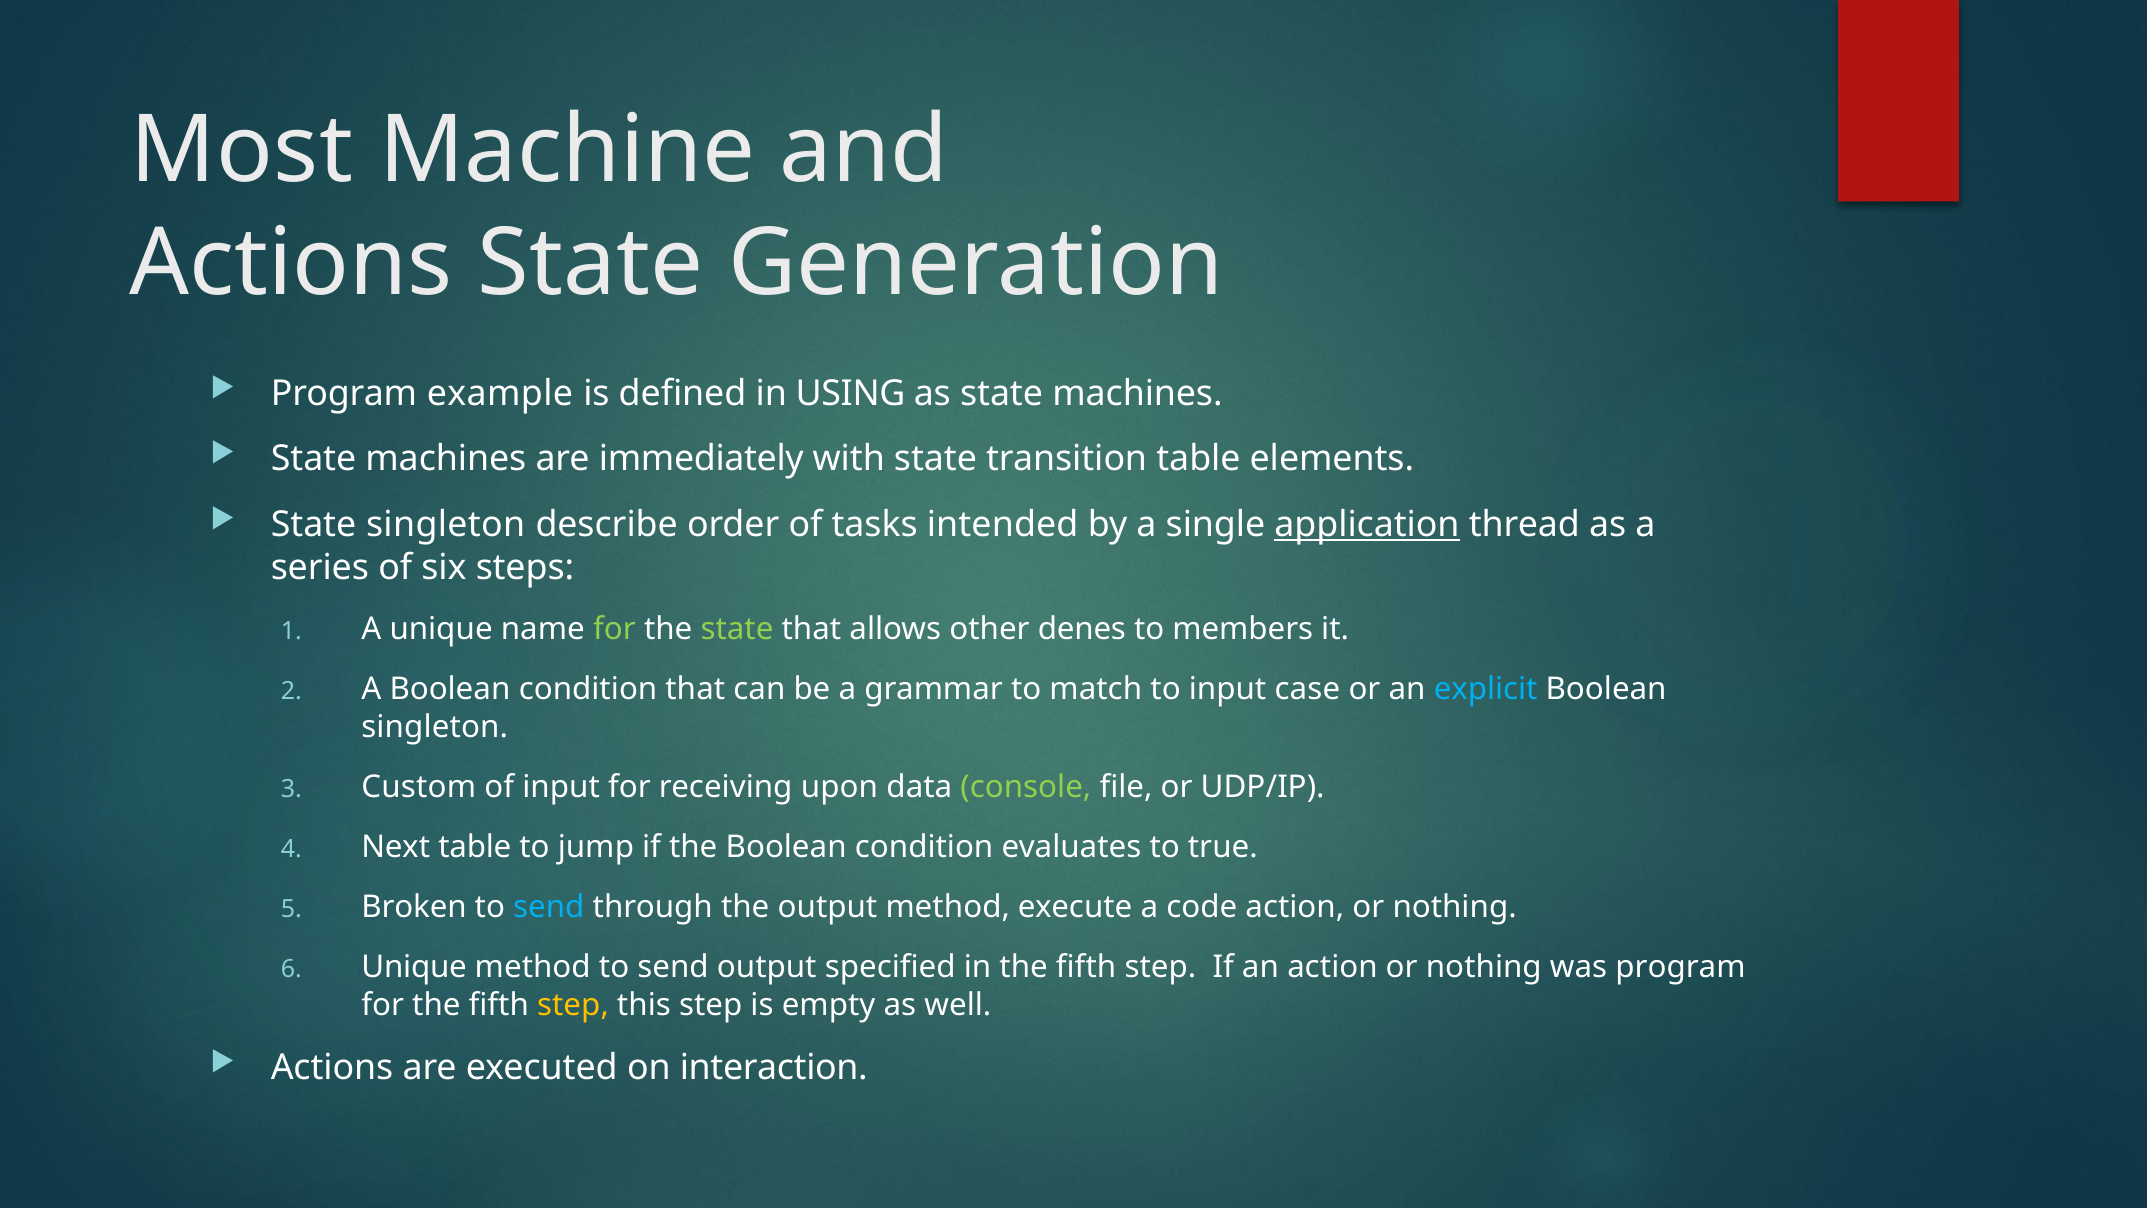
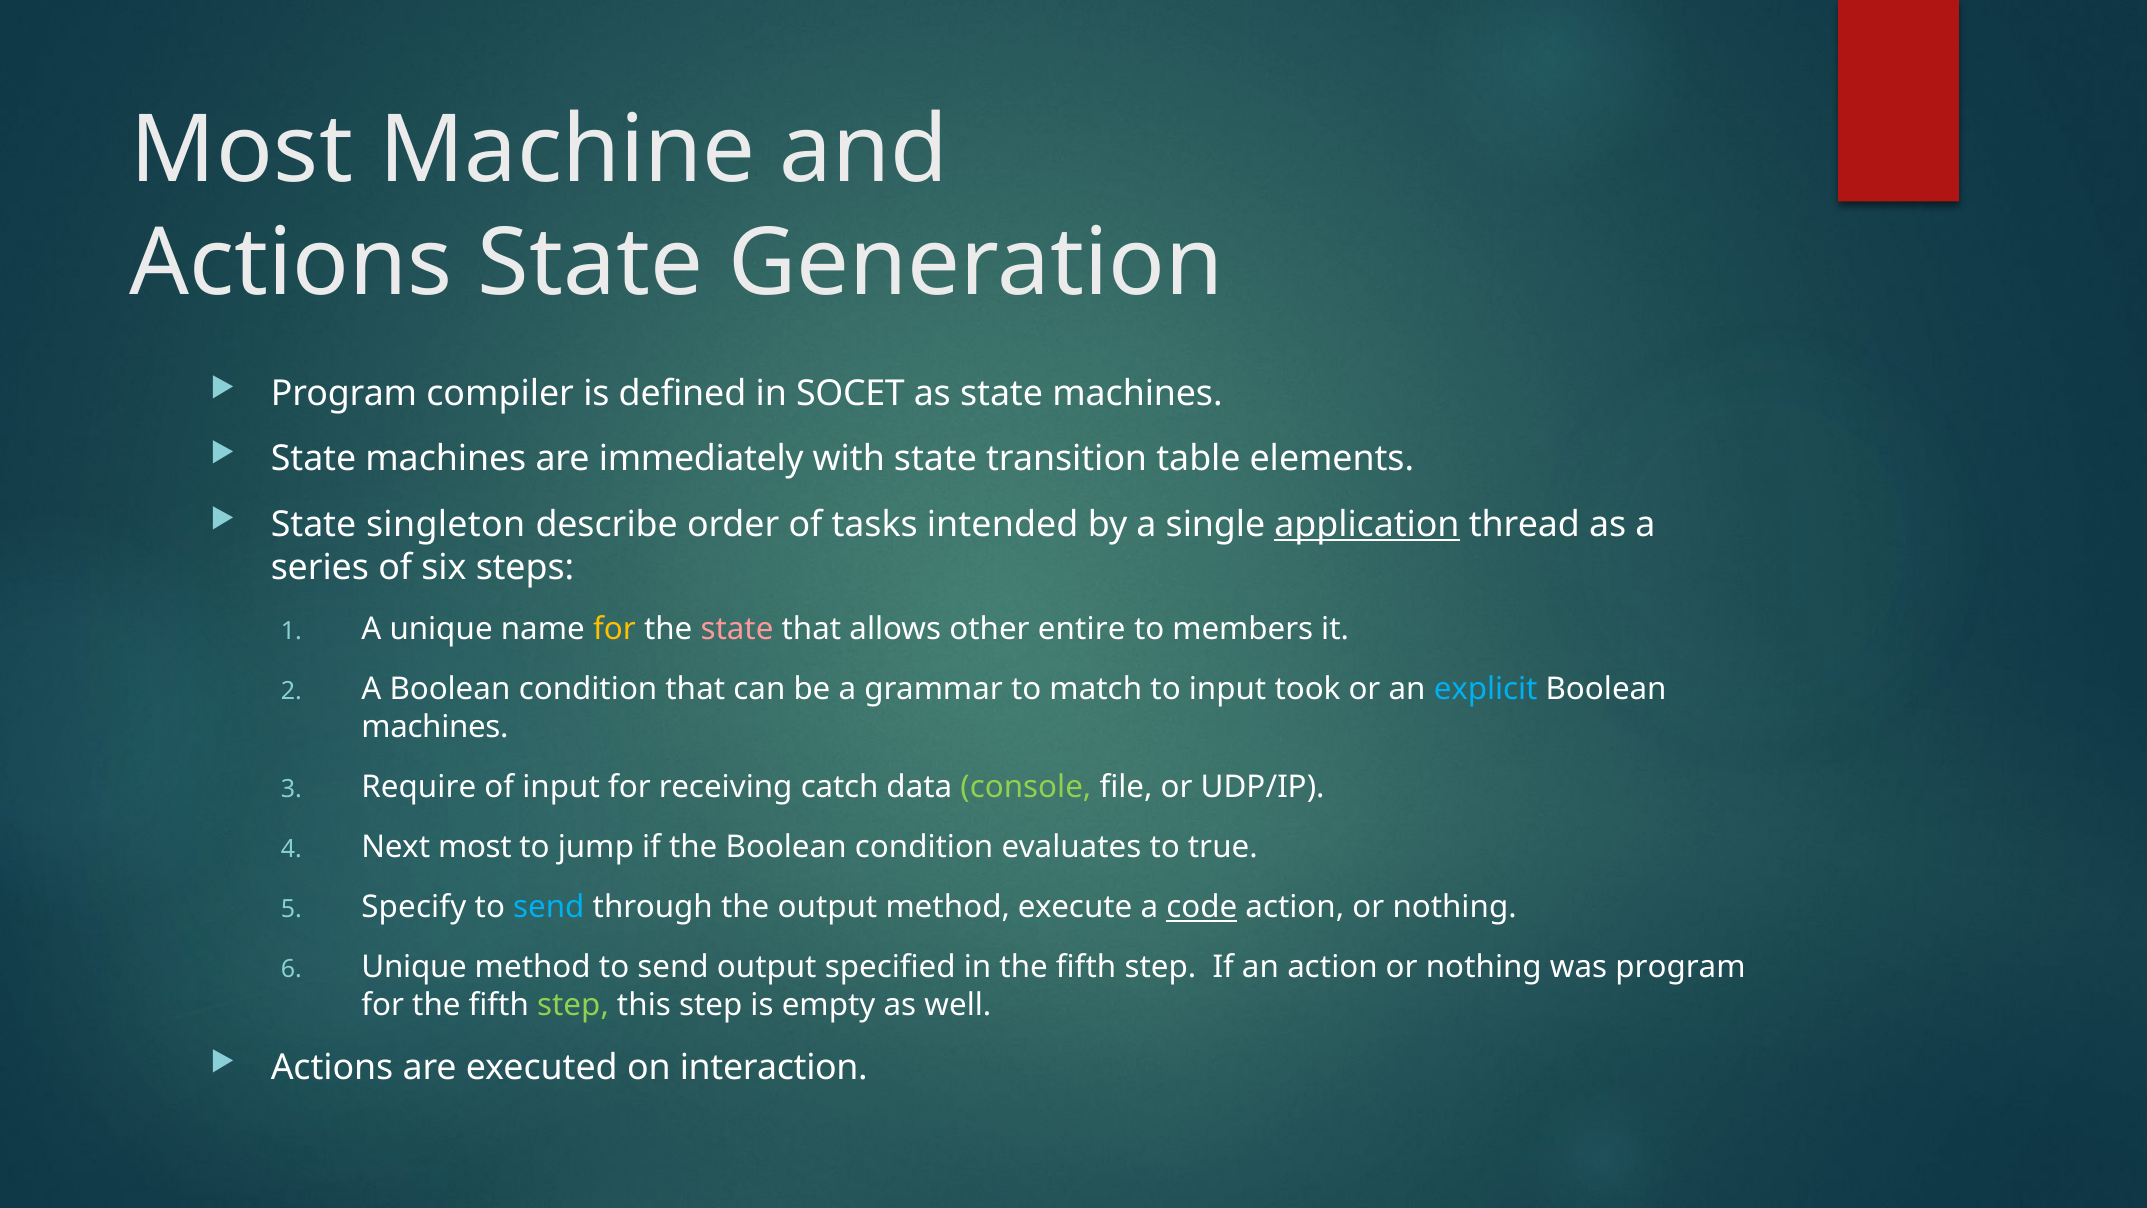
example: example -> compiler (500, 394)
USING: USING -> SOCET (850, 394)
for colour: light green -> yellow (614, 629)
state colour: light green -> pink (737, 629)
denes: denes -> entire (1082, 629)
case: case -> took (1307, 689)
singleton: singleton -> machines (435, 727)
Custom: Custom -> Require (419, 787)
upon: upon -> catch (840, 787)
Next table: table -> most (475, 847)
Broken: Broken -> Specify (414, 907)
code underline: none -> present (1202, 907)
step colour: yellow -> light green (573, 1004)
